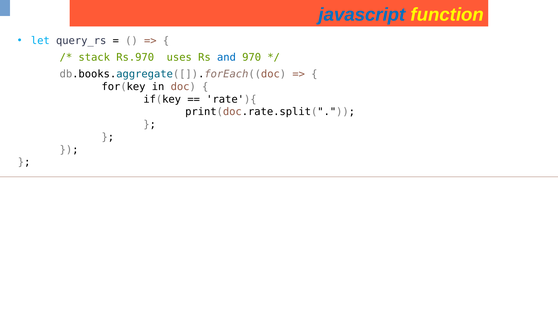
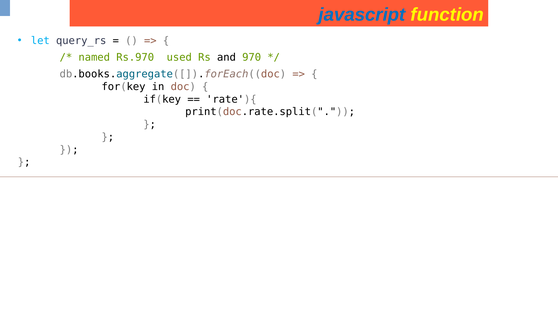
stack: stack -> named (94, 57)
uses: uses -> used (179, 57)
and colour: blue -> black (226, 57)
